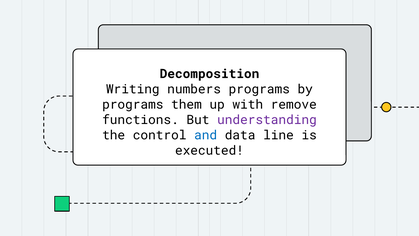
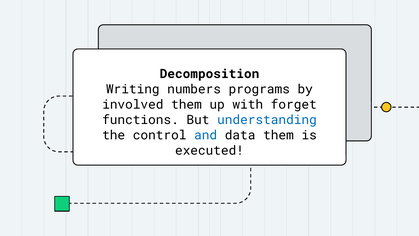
programs: programs -> involved (133, 104)
remove: remove -> forget (294, 104)
understanding colour: purple -> blue (267, 120)
data line: line -> them (278, 135)
